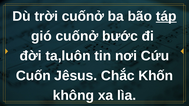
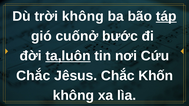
trời cuốnở: cuốnở -> không (83, 16)
ta,luôn underline: none -> present (68, 56)
Cuốn: Cuốn -> Chắc (33, 76)
